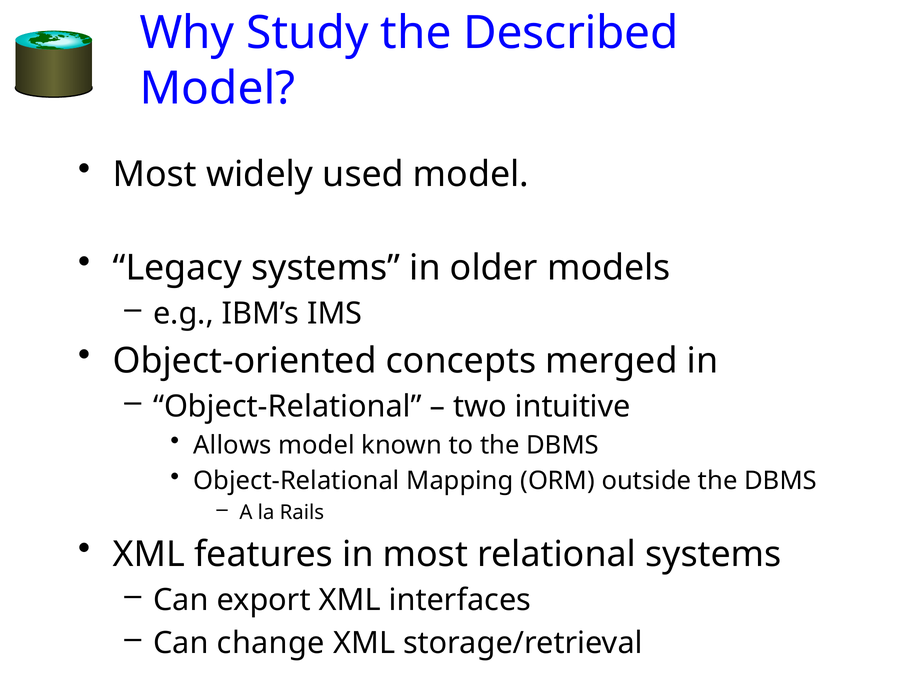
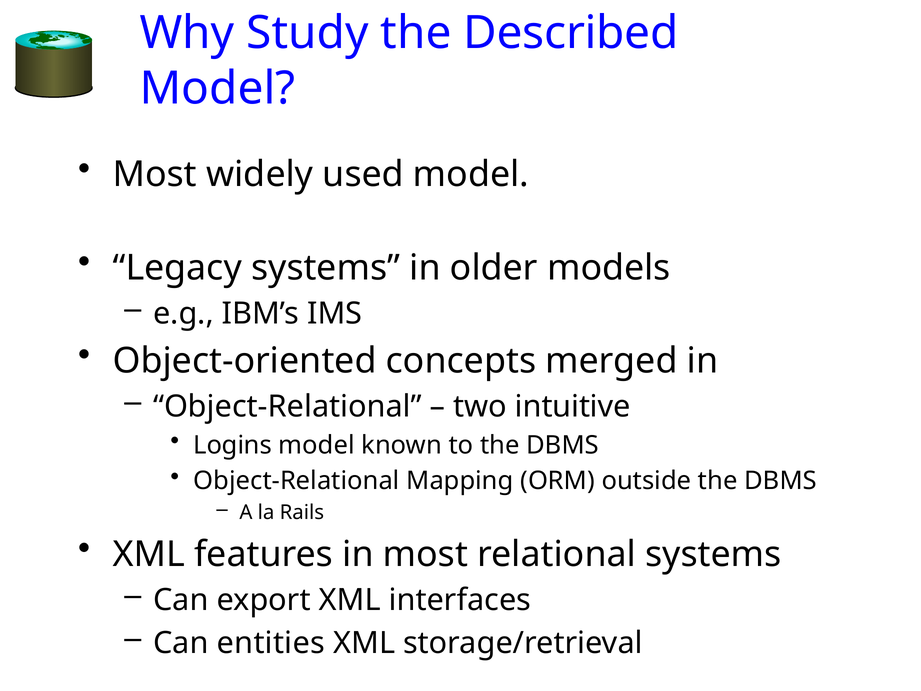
Allows: Allows -> Logins (233, 445)
change: change -> entities (271, 643)
